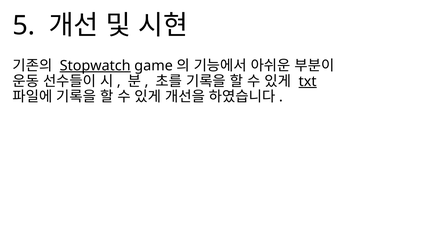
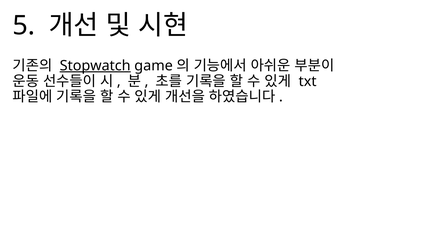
txt underline: present -> none (308, 81)
